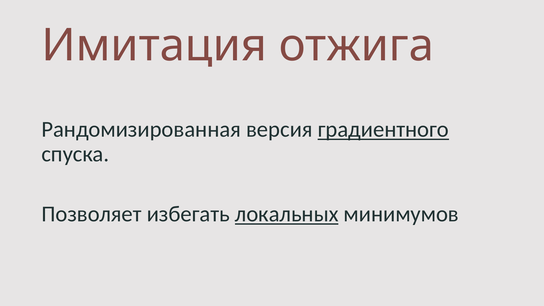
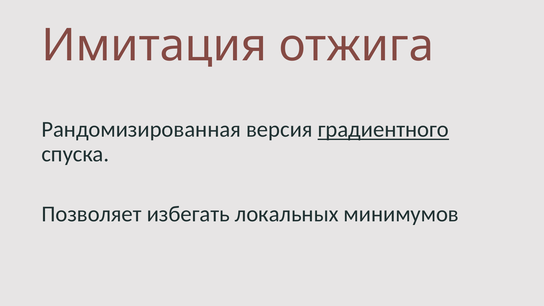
локальных underline: present -> none (287, 214)
